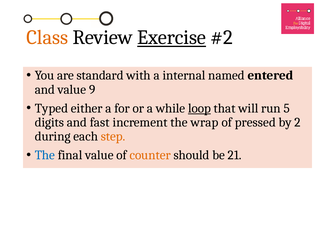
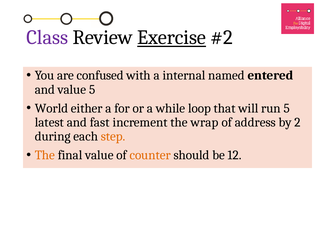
Class colour: orange -> purple (47, 38)
standard: standard -> confused (100, 76)
value 9: 9 -> 5 (92, 90)
Typed: Typed -> World (51, 108)
loop underline: present -> none (199, 108)
digits: digits -> latest (49, 122)
pressed: pressed -> address (255, 122)
The colour: blue -> orange (45, 155)
21: 21 -> 12 (235, 155)
